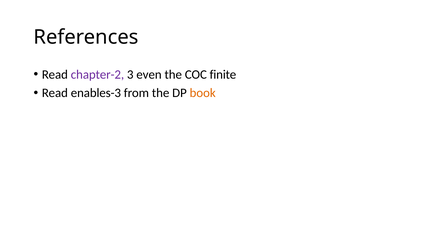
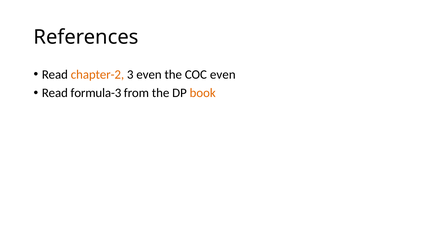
chapter-2 colour: purple -> orange (97, 75)
COC finite: finite -> even (223, 75)
enables-3: enables-3 -> formula-3 (96, 93)
